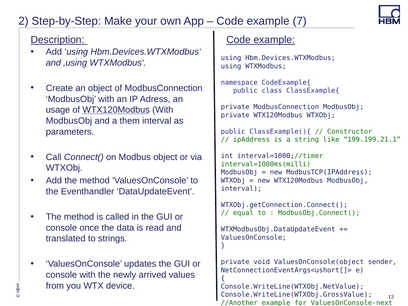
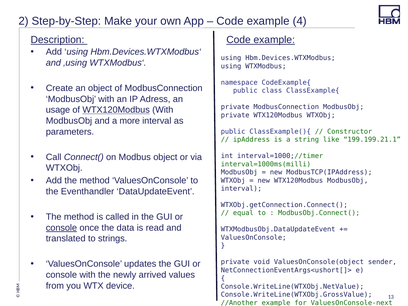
7: 7 -> 4 (300, 21)
them: them -> more (130, 121)
console underline: none -> present (61, 228)
